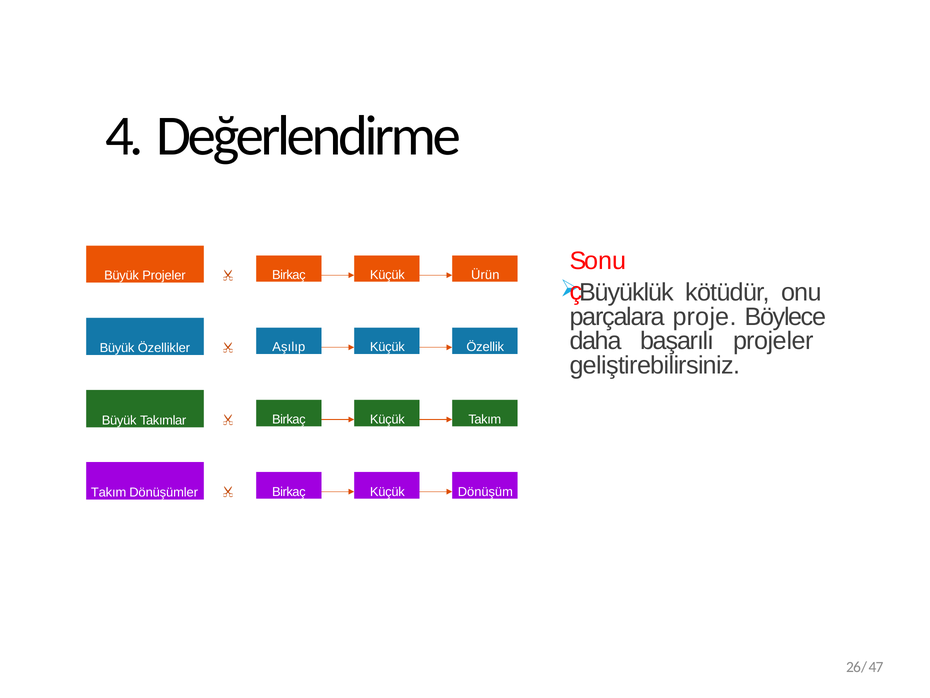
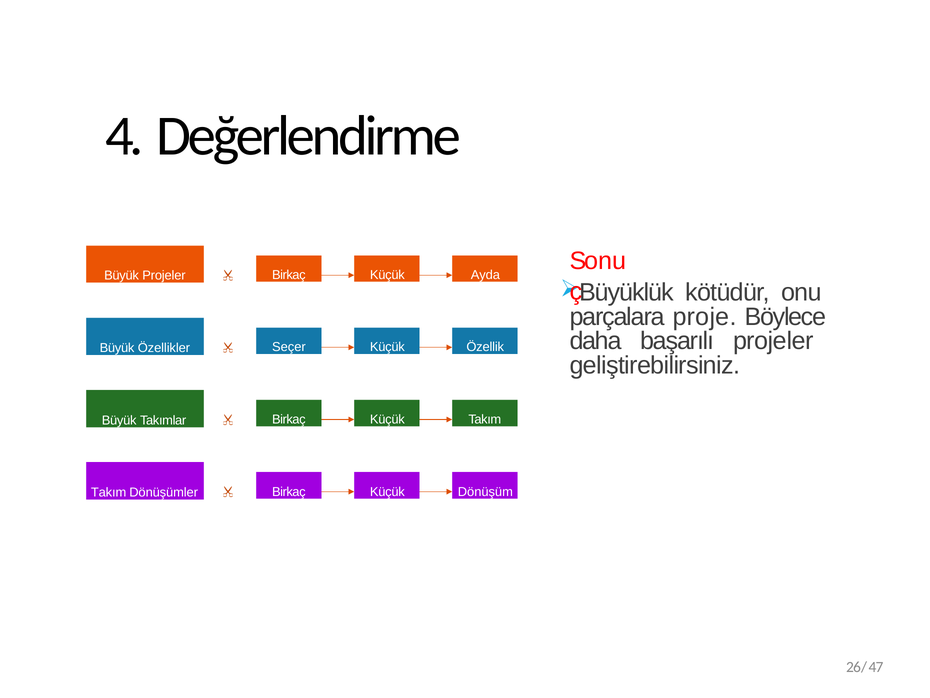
Ürün: Ürün -> Ayda (485, 275)
Aşılıp: Aşılıp -> Seçer (289, 347)
